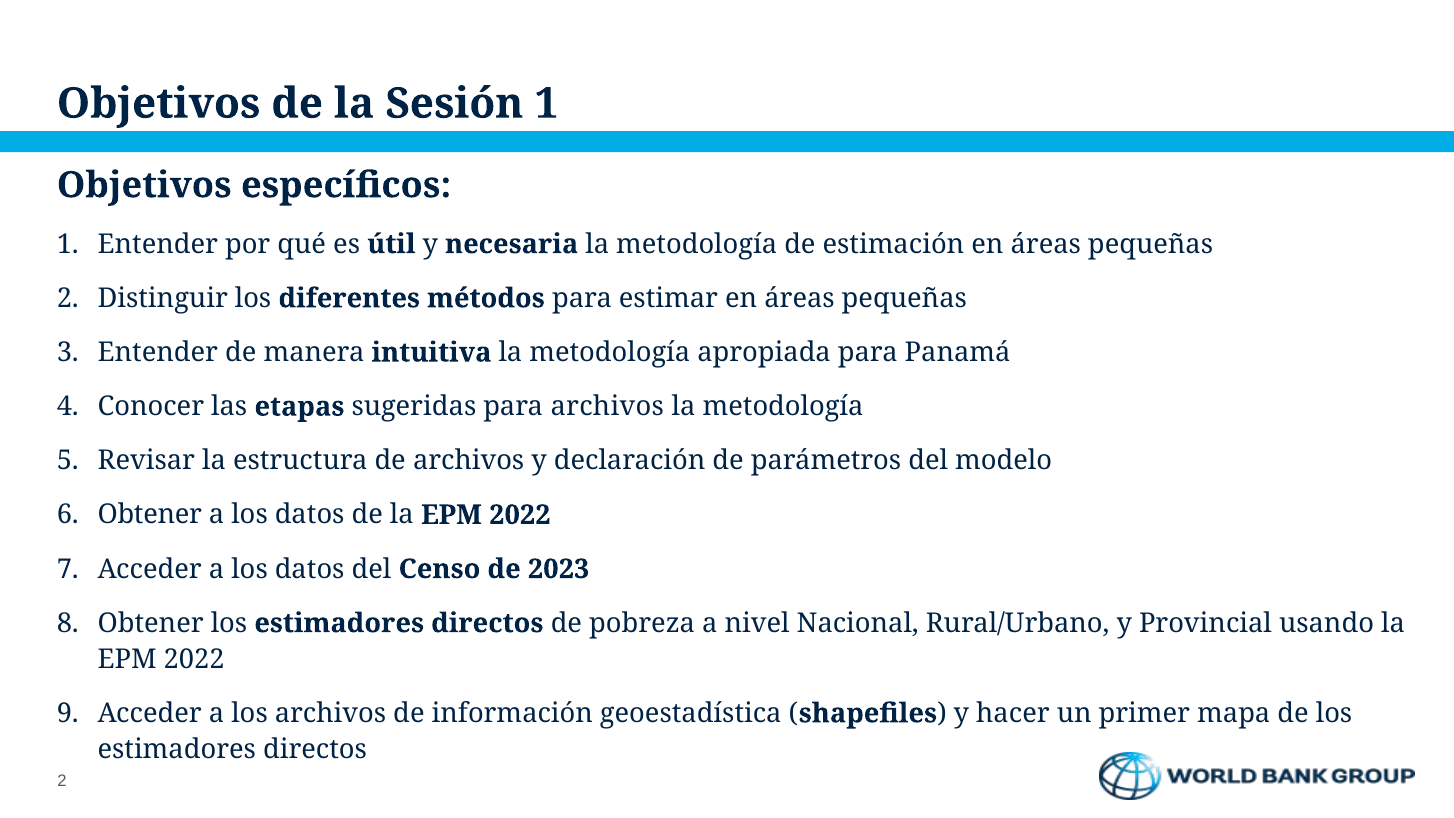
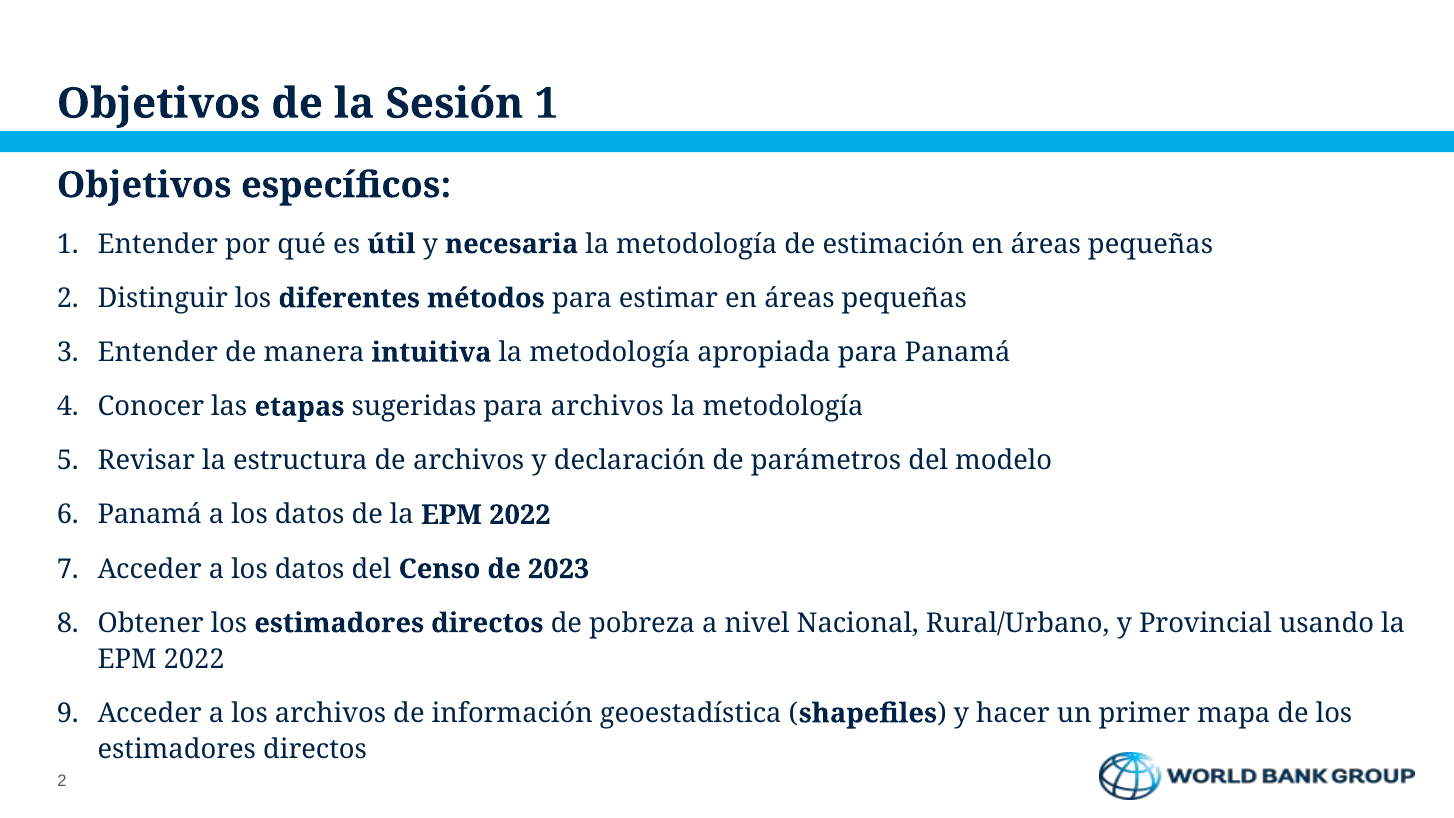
Obtener: Obtener -> Panamá (150, 515)
